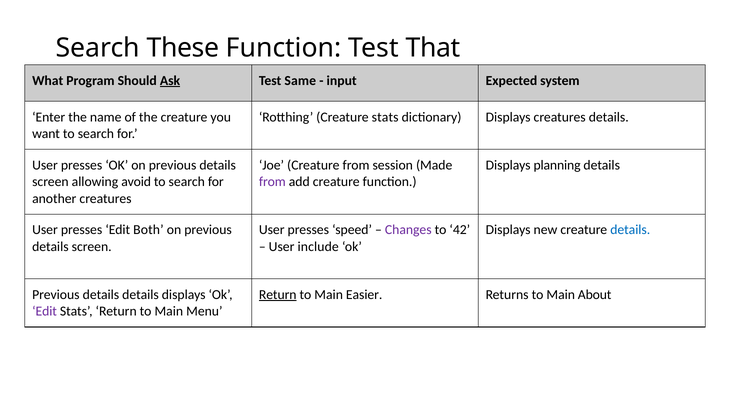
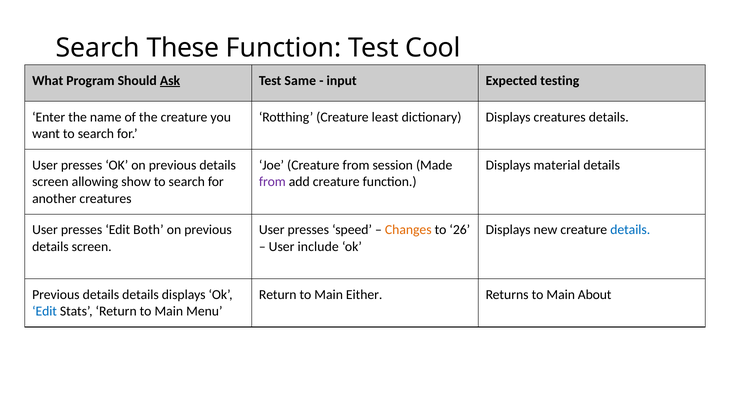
That: That -> Cool (433, 48)
system: system -> testing (560, 81)
Creature stats: stats -> least (385, 117)
planning: planning -> material (557, 165)
avoid: avoid -> show (136, 182)
Changes colour: purple -> orange (408, 230)
42: 42 -> 26 (460, 230)
Return underline: present -> none (278, 294)
Easier: Easier -> Either (364, 294)
Edit colour: purple -> blue (45, 311)
